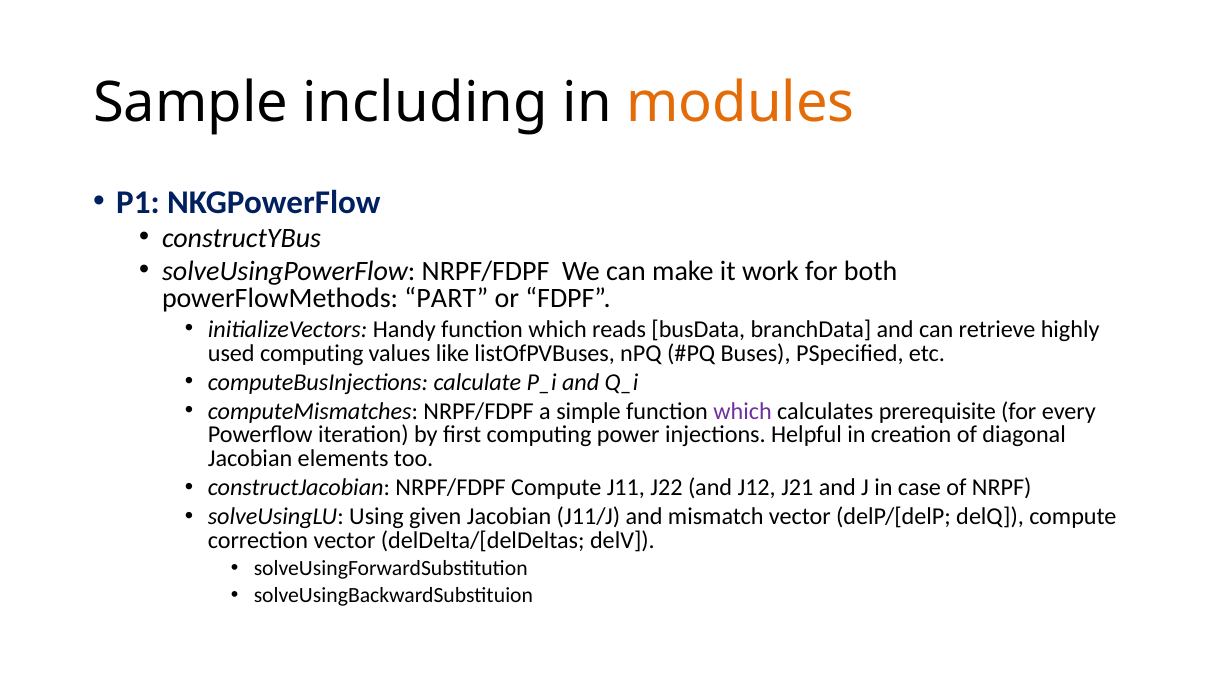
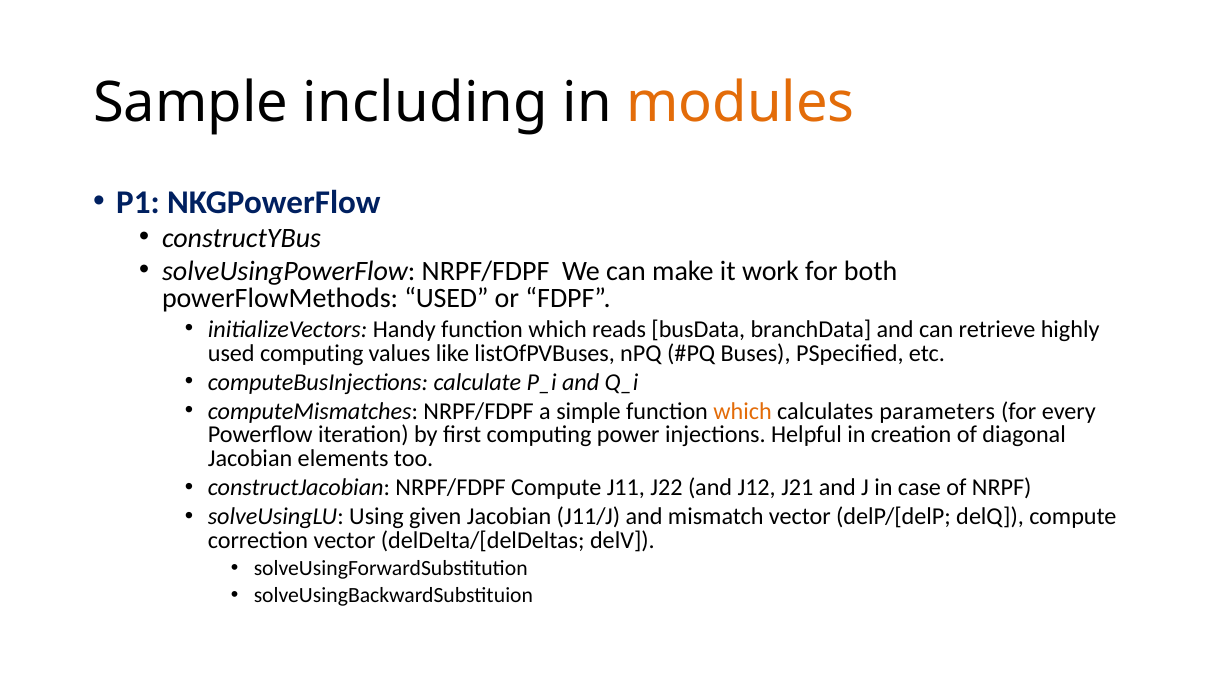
powerFlowMethods PART: PART -> USED (447, 298)
which colour: purple -> orange (743, 411)
prerequisite: prerequisite -> parameters (937, 411)
